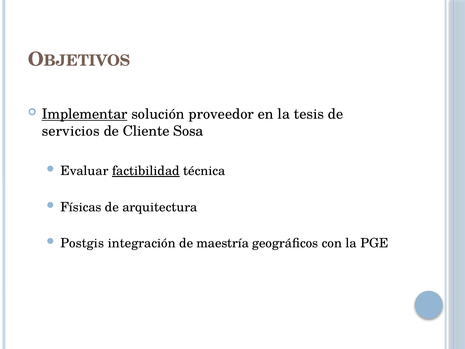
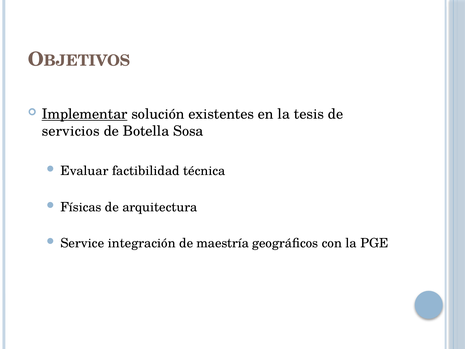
proveedor: proveedor -> existentes (221, 114)
Cliente: Cliente -> Botella (146, 131)
factibilidad underline: present -> none (146, 171)
Postgis: Postgis -> Service (82, 243)
